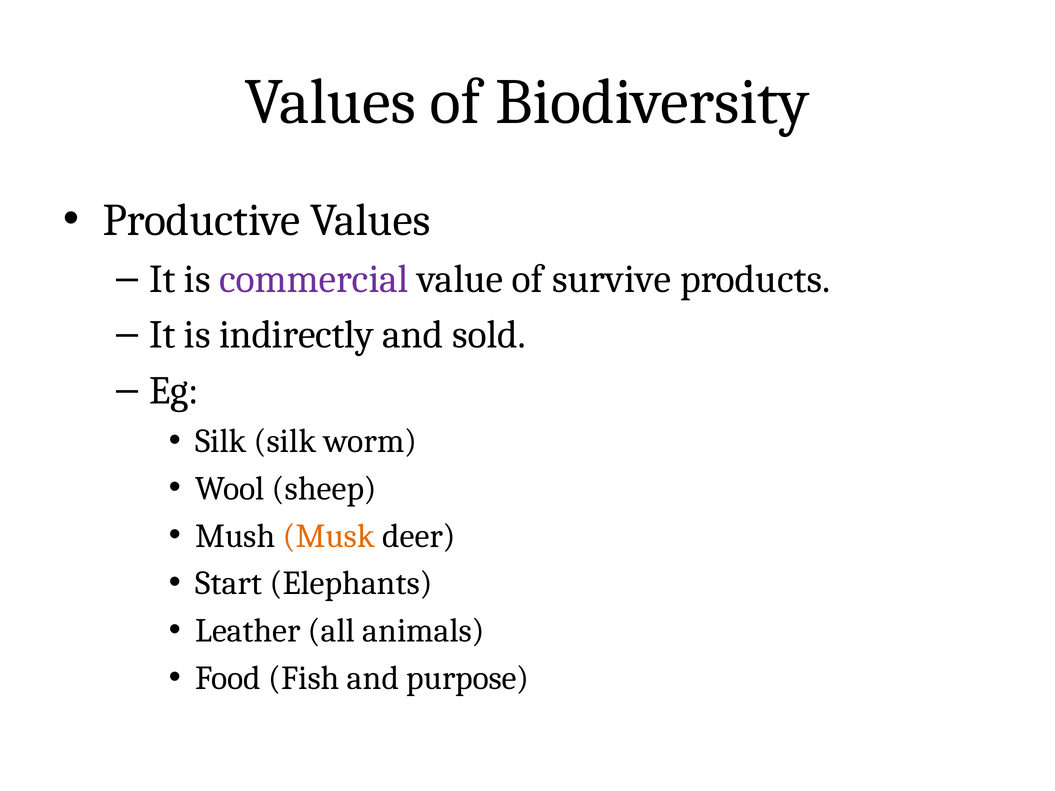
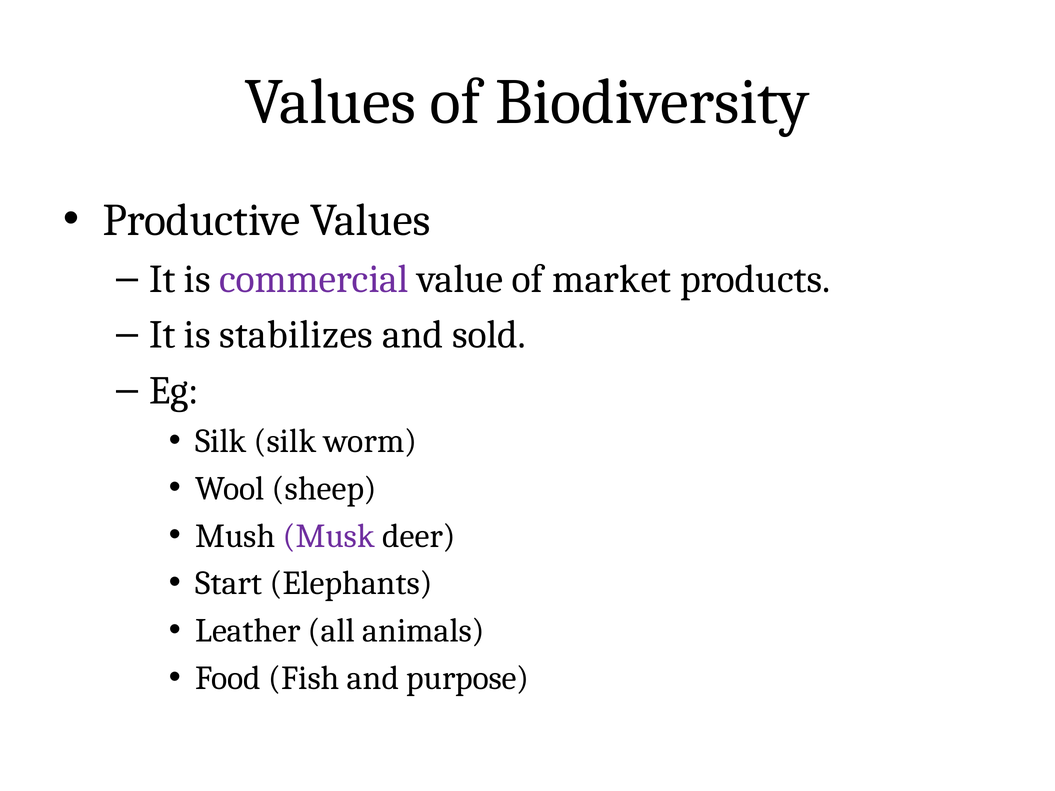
survive: survive -> market (612, 279)
indirectly: indirectly -> stabilizes (296, 335)
Musk colour: orange -> purple (329, 536)
